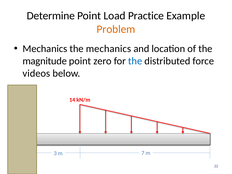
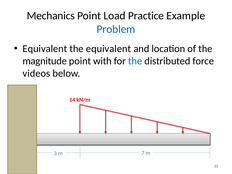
Determine: Determine -> Mechanics (51, 16)
Problem colour: orange -> blue (116, 29)
Mechanics: Mechanics -> Equivalent (45, 49)
the mechanics: mechanics -> equivalent (109, 49)
zero: zero -> with (102, 61)
